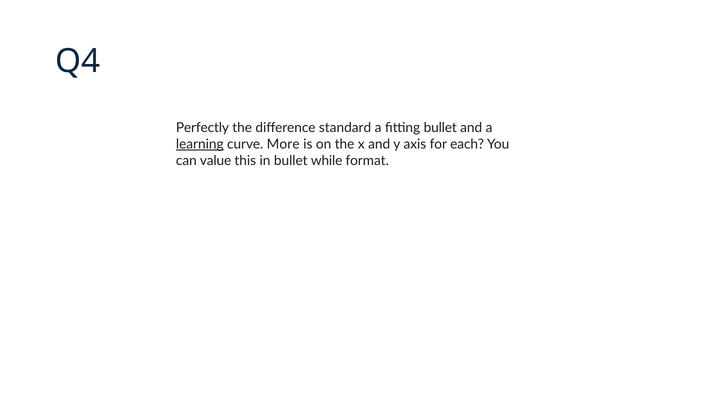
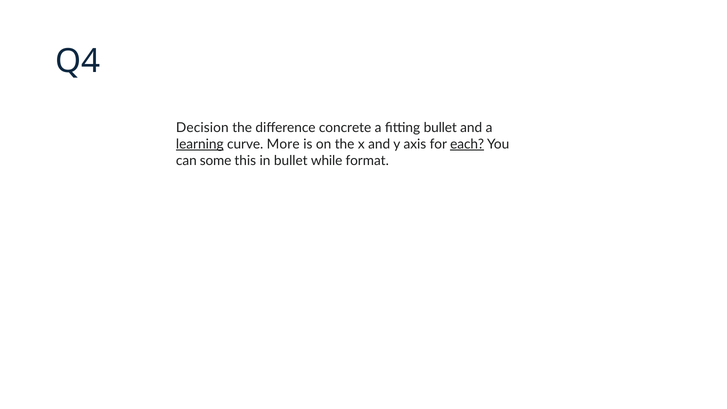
Perfectly: Perfectly -> Decision (202, 128)
standard: standard -> concrete (345, 128)
each underline: none -> present (467, 144)
value: value -> some (216, 161)
